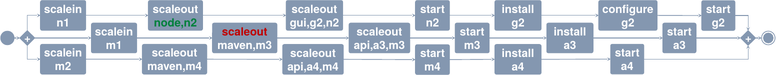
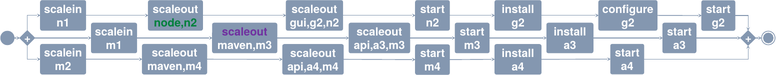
scaleout colour: red -> purple (245, 32)
